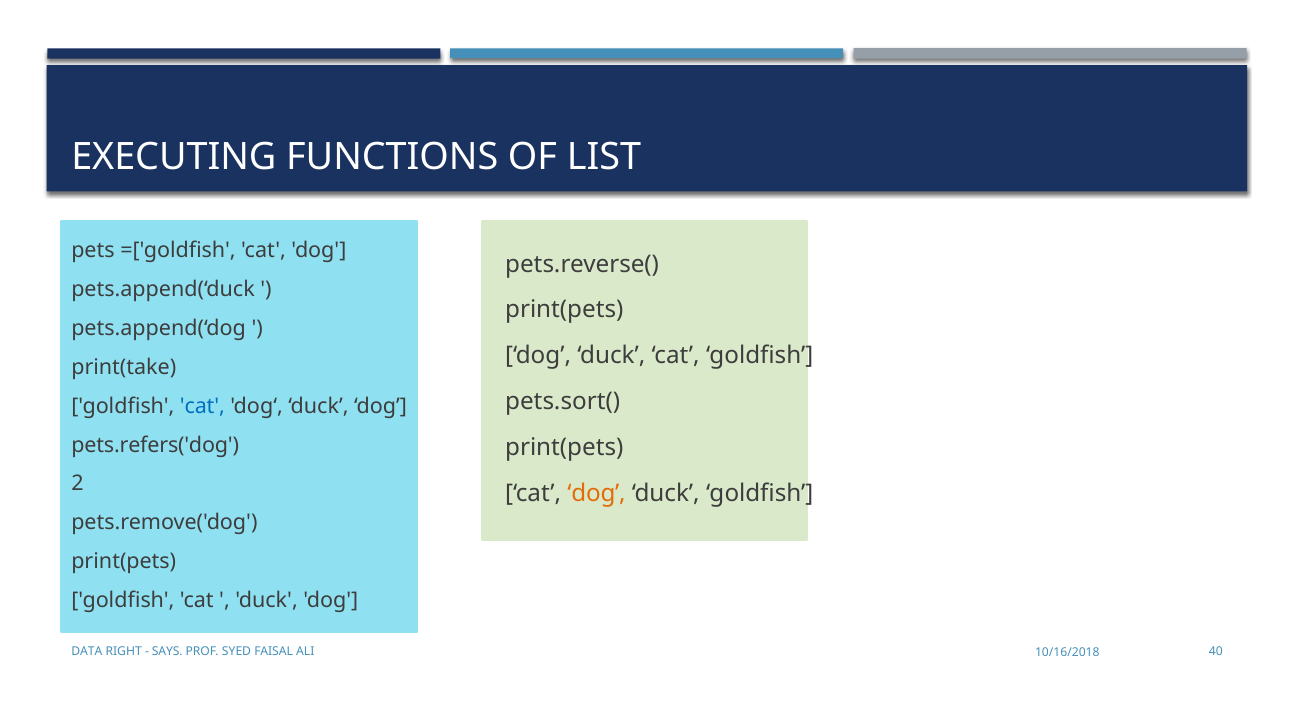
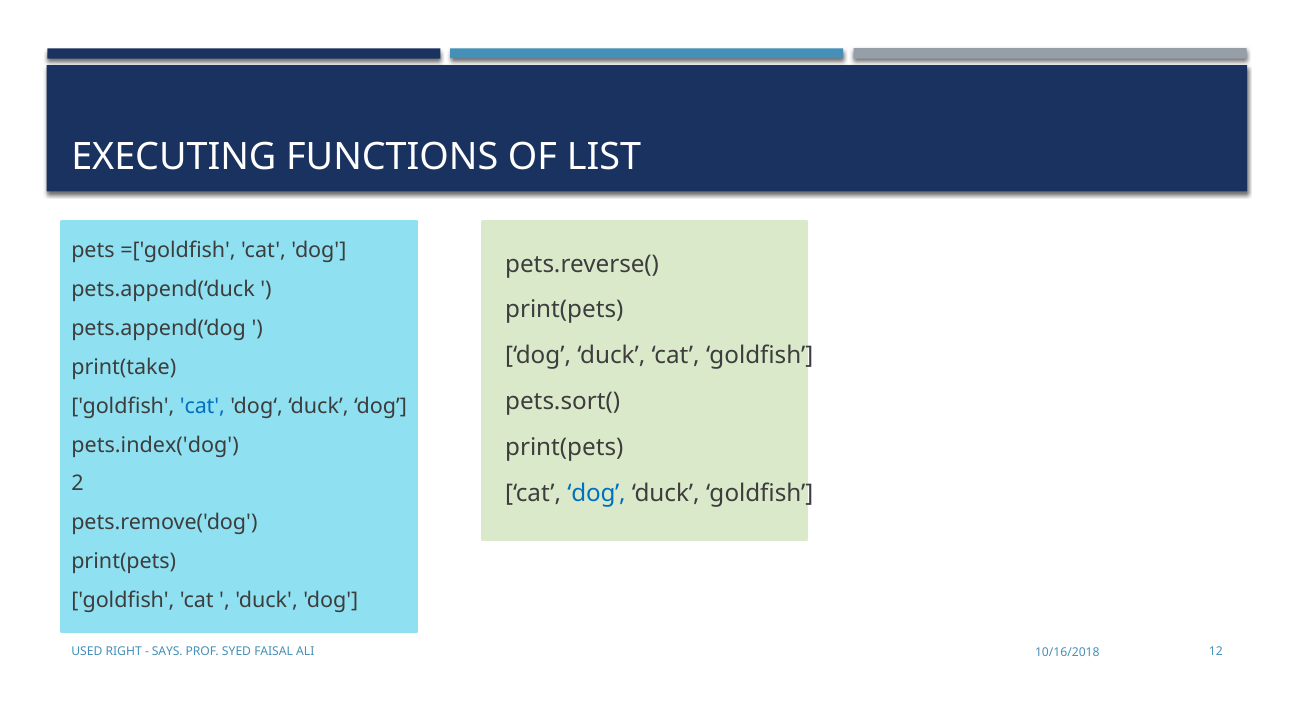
pets.refers('dog: pets.refers('dog -> pets.index('dog (155, 445)
dog colour: orange -> blue (597, 494)
DATA: DATA -> USED (87, 651)
40: 40 -> 12 (1216, 651)
